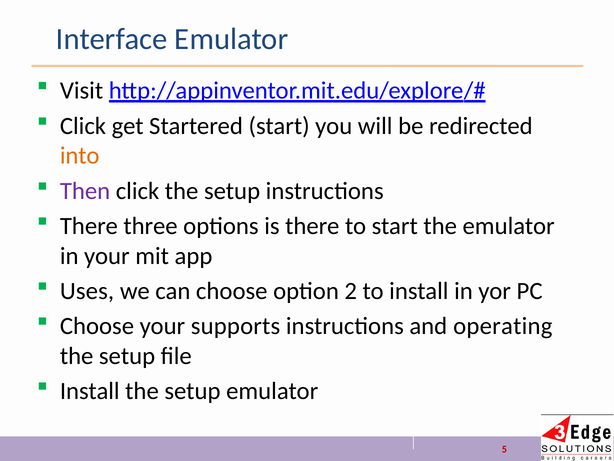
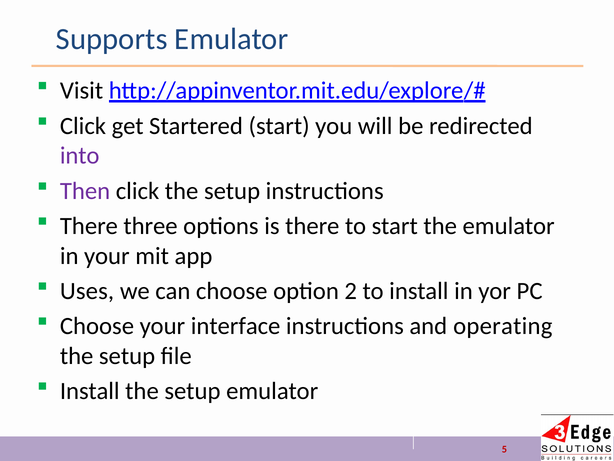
Interface: Interface -> Supports (112, 39)
into colour: orange -> purple (80, 156)
supports: supports -> interface (236, 326)
